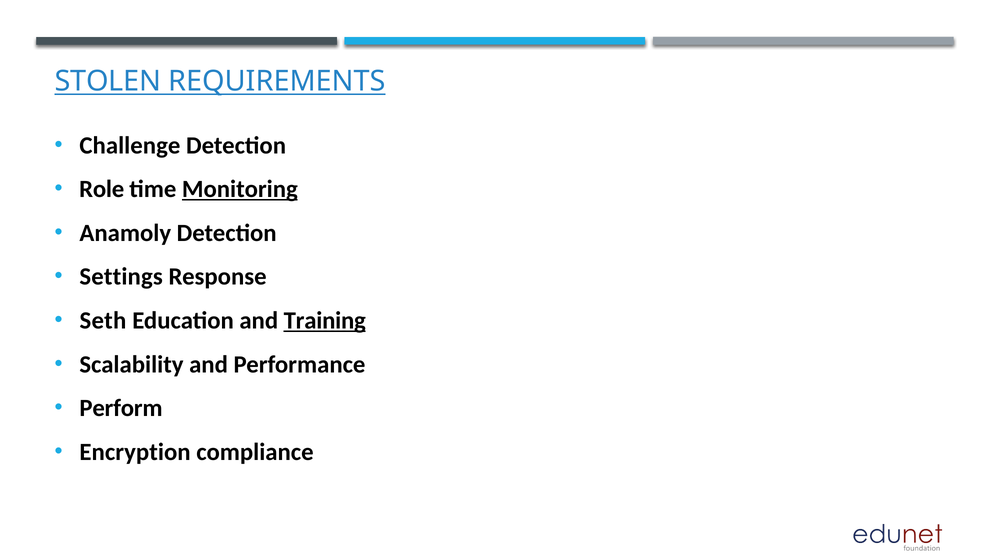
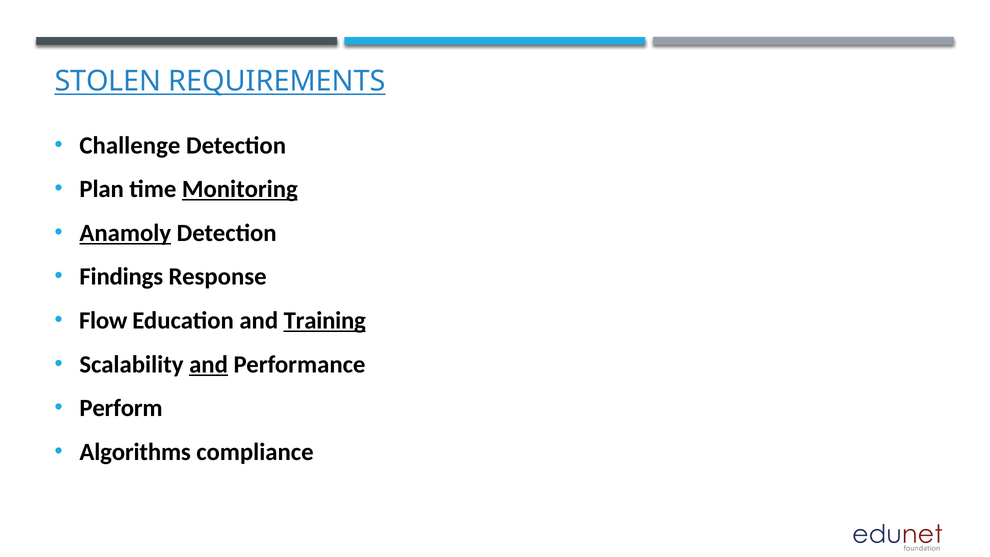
Role: Role -> Plan (102, 189)
Anamoly underline: none -> present (125, 233)
Settings: Settings -> Findings (121, 277)
Seth: Seth -> Flow (103, 321)
and underline: none -> present (209, 364)
Encryption: Encryption -> Algorithms (135, 452)
